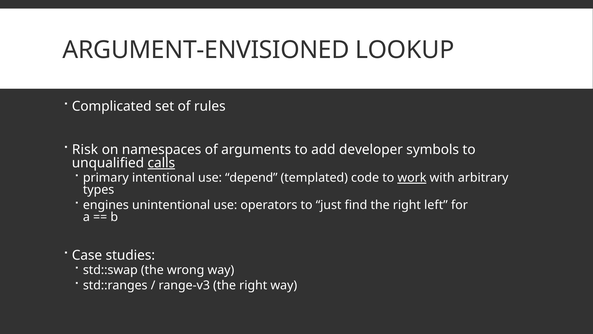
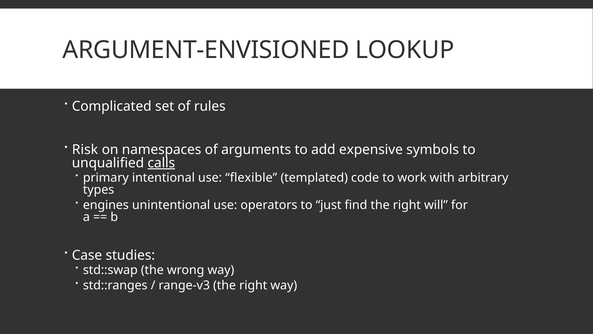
developer: developer -> expensive (371, 150)
depend: depend -> flexible (251, 178)
work underline: present -> none (412, 178)
left: left -> will (436, 205)
